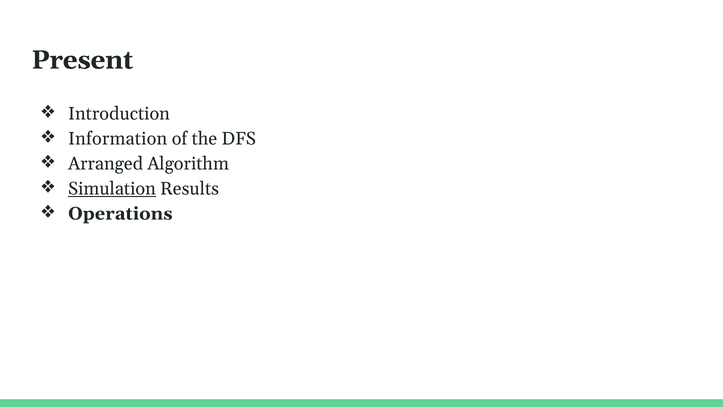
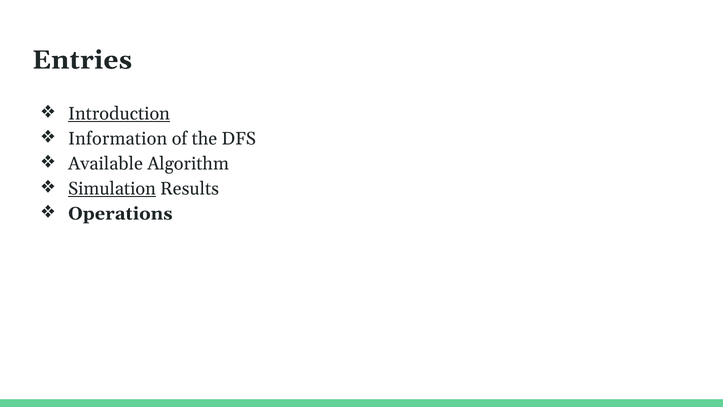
Present: Present -> Entries (82, 60)
Introduction underline: none -> present (119, 114)
Arranged: Arranged -> Available (105, 164)
